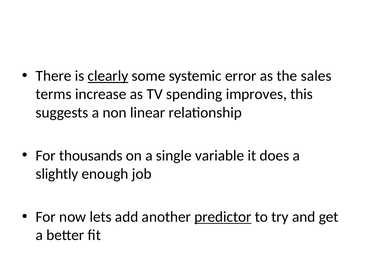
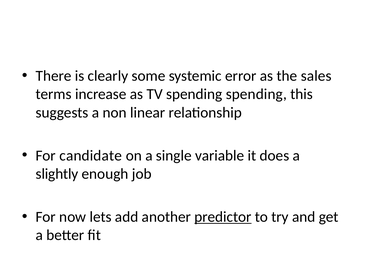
clearly underline: present -> none (108, 76)
spending improves: improves -> spending (256, 94)
thousands: thousands -> candidate (91, 156)
